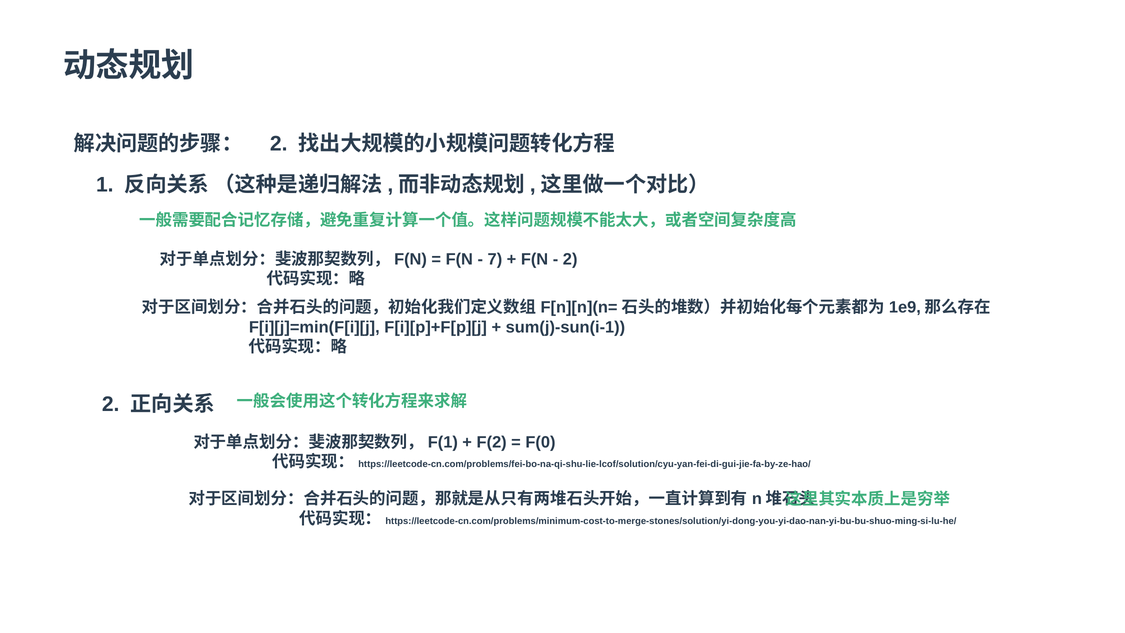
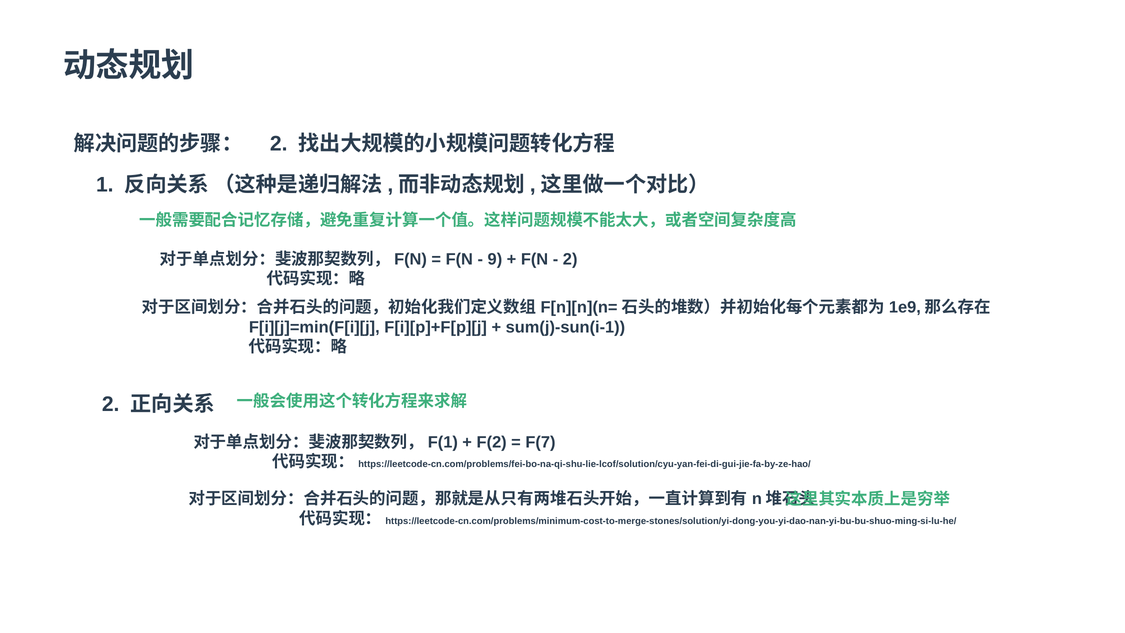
7: 7 -> 9 (495, 259)
F(0: F(0 -> F(7 (540, 442)
